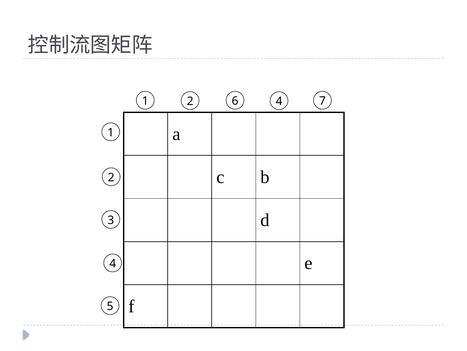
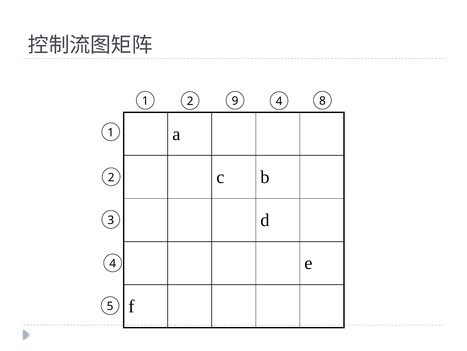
6: 6 -> 9 (235, 101)
7: 7 -> 8 (322, 101)
